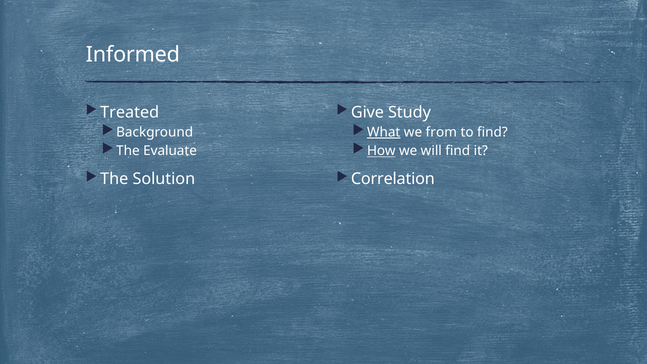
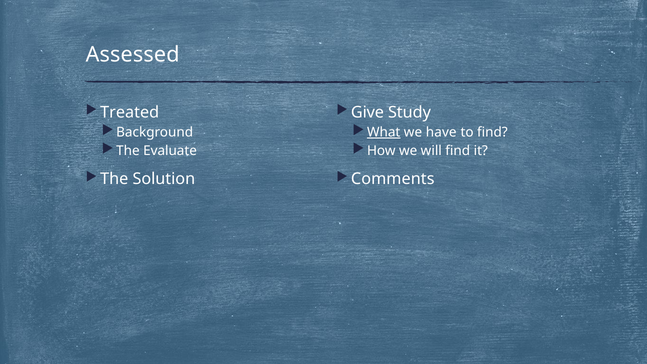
Informed: Informed -> Assessed (133, 55)
from: from -> have (441, 132)
How underline: present -> none (381, 151)
Correlation: Correlation -> Comments (393, 179)
